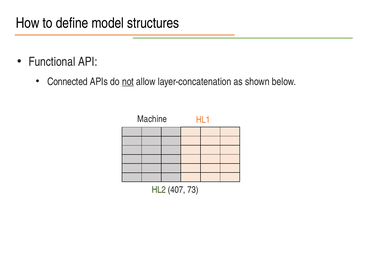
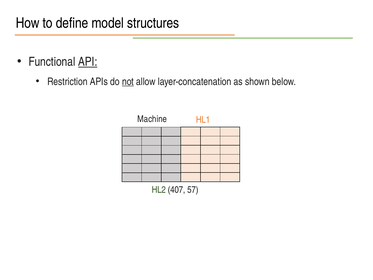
API underline: none -> present (88, 62)
Connected: Connected -> Restriction (67, 82)
73: 73 -> 57 (193, 190)
